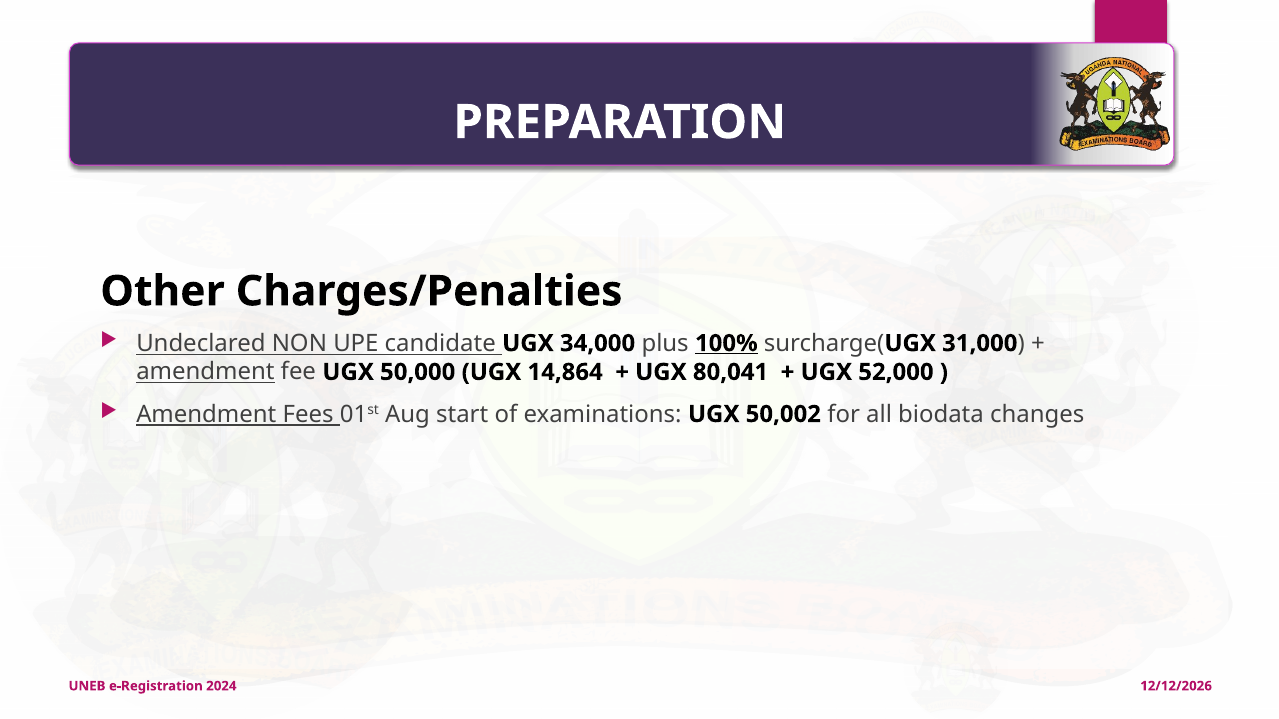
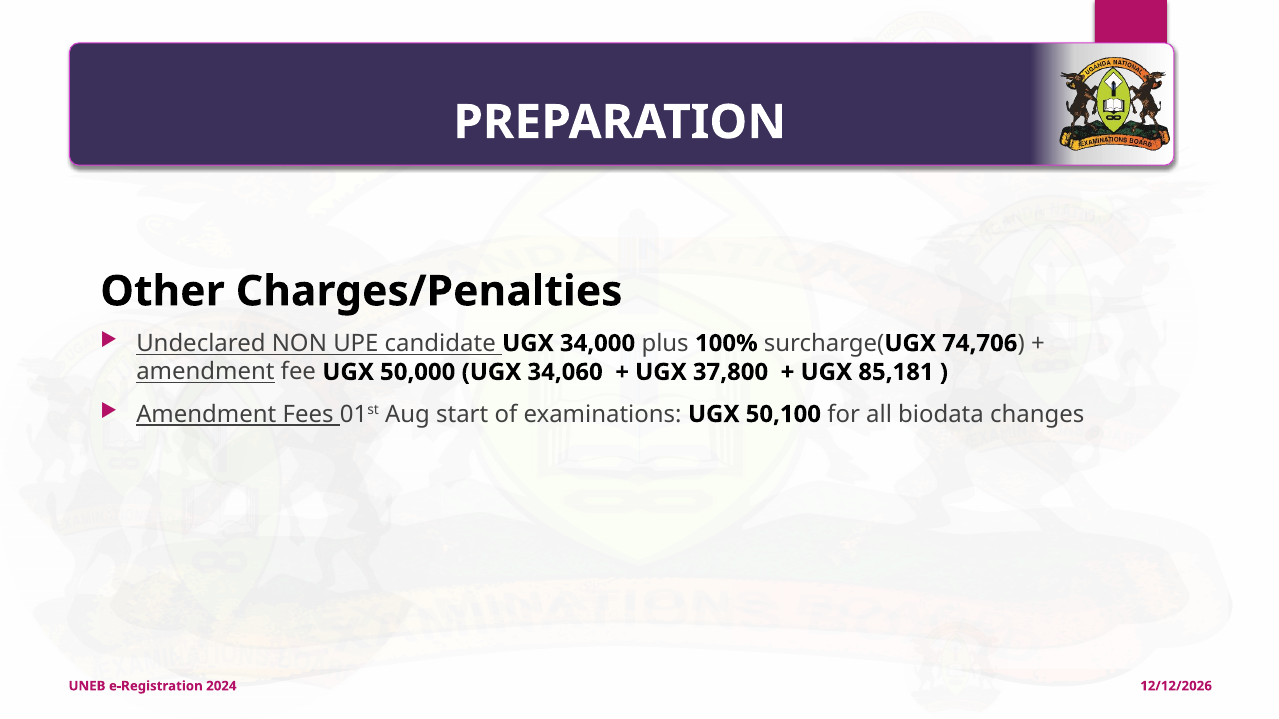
100% underline: present -> none (726, 344)
31,000: 31,000 -> 74,706 (980, 344)
14,864: 14,864 -> 34,060 (565, 372)
80,041: 80,041 -> 37,800 (731, 372)
52,000: 52,000 -> 85,181 (896, 372)
50,002: 50,002 -> 50,100 (783, 414)
